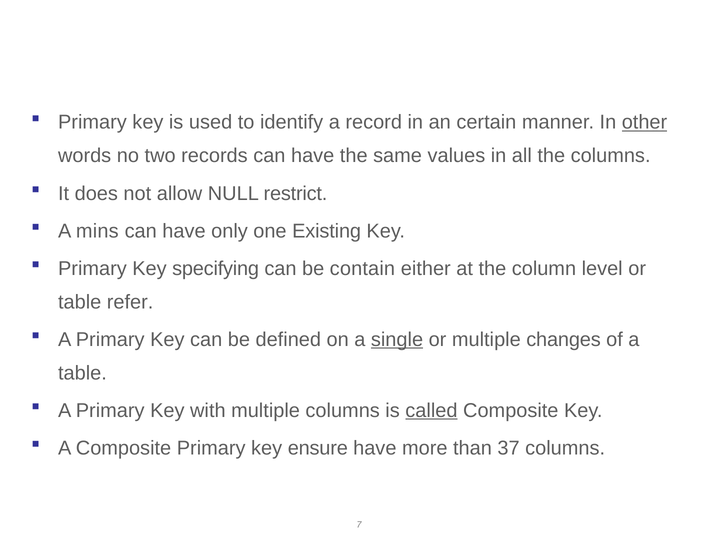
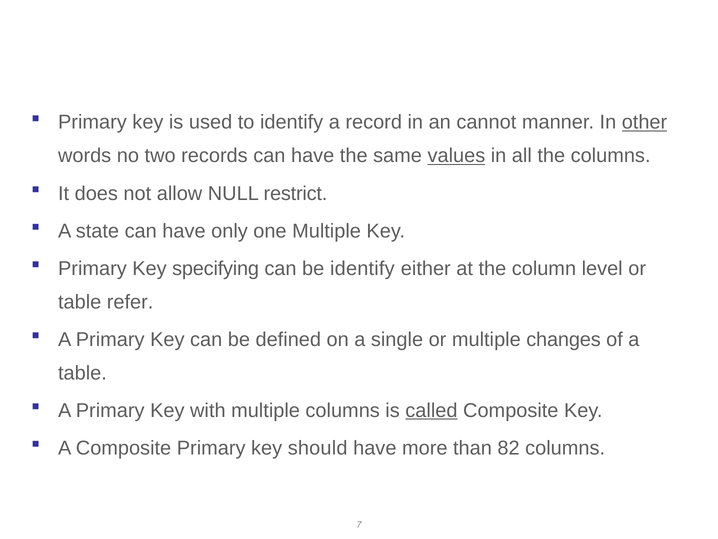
certain: certain -> cannot (486, 122)
values underline: none -> present (456, 156)
mins: mins -> state (97, 231)
one Existing: Existing -> Multiple (327, 231)
be contain: contain -> identify (362, 268)
single underline: present -> none (397, 339)
ensure: ensure -> should (318, 448)
37: 37 -> 82 (509, 448)
